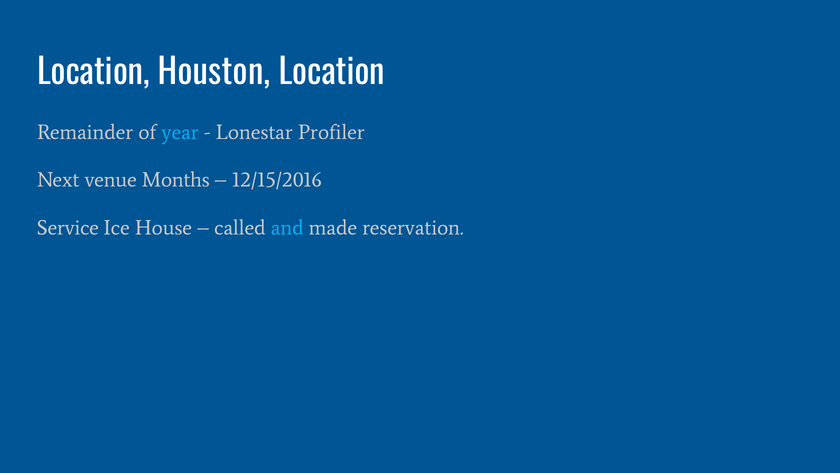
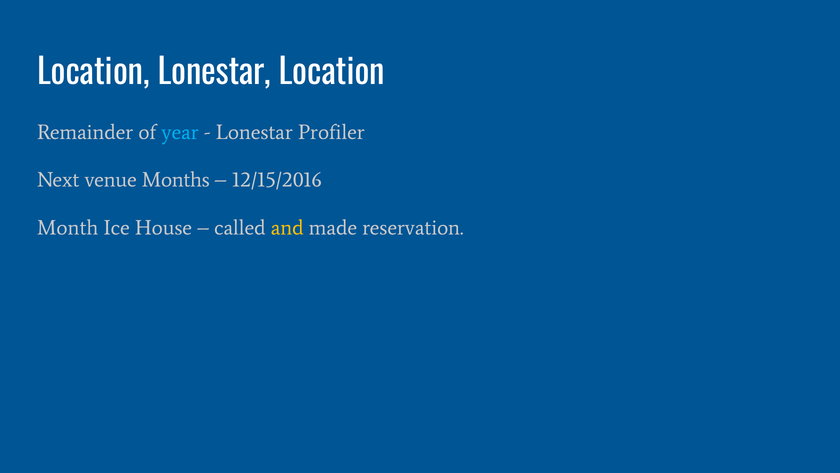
Location Houston: Houston -> Lonestar (214, 73)
Service: Service -> Month (68, 227)
and colour: light blue -> yellow (287, 227)
